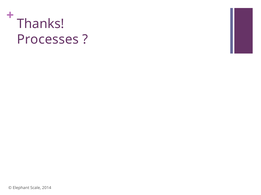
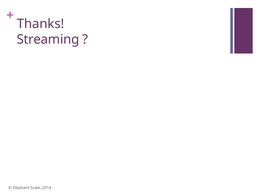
Processes: Processes -> Streaming (48, 40)
